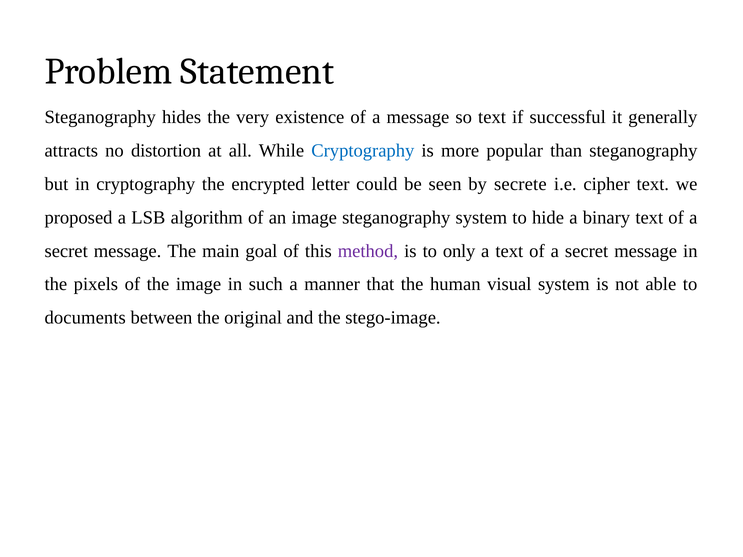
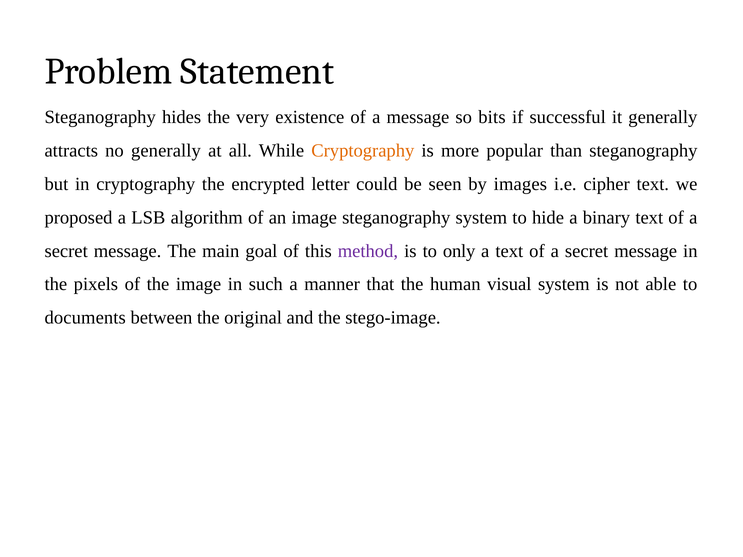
so text: text -> bits (492, 117)
no distortion: distortion -> generally (166, 151)
Cryptography colour: blue -> orange (363, 151)
secrete: secrete -> images (520, 184)
